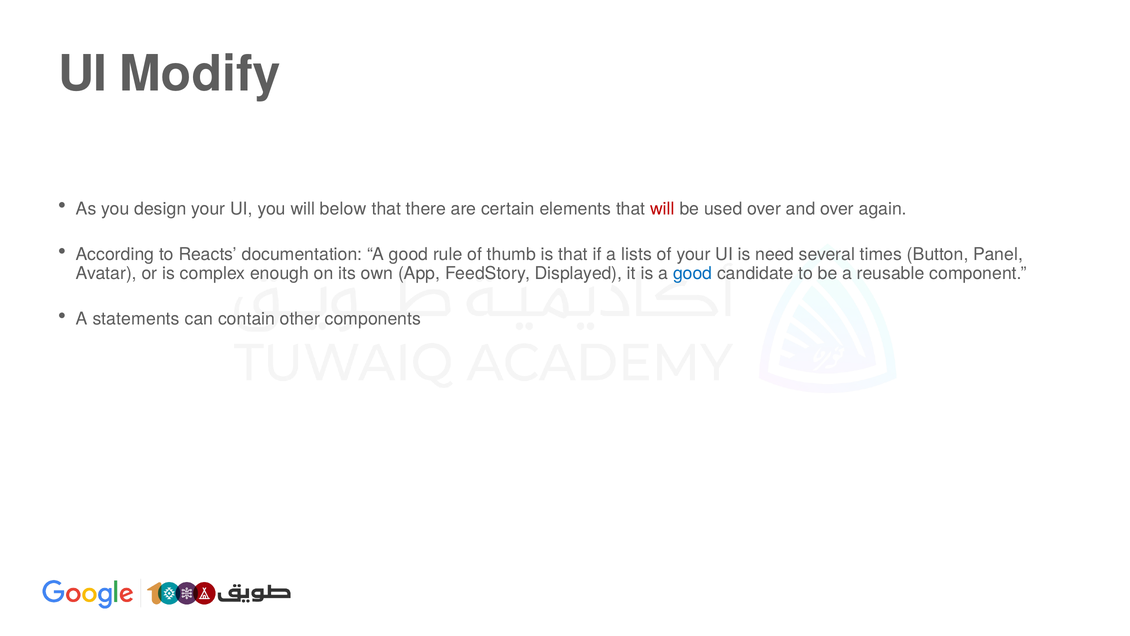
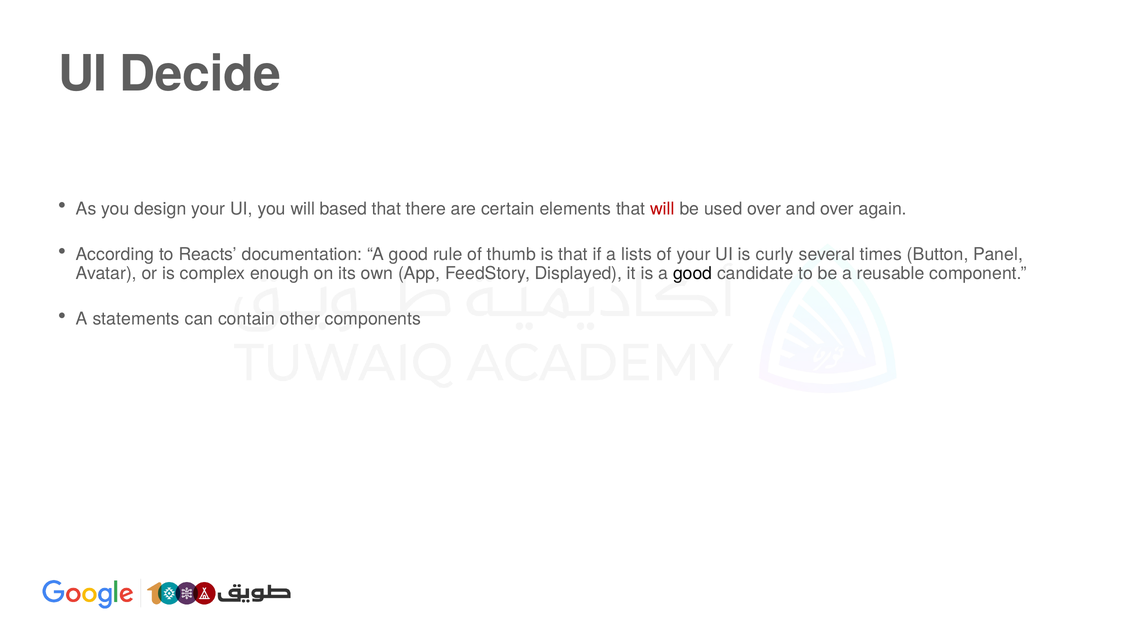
Modify: Modify -> Decide (200, 74)
below: below -> based (344, 209)
need: need -> curly (775, 254)
good colour: blue -> black (693, 273)
